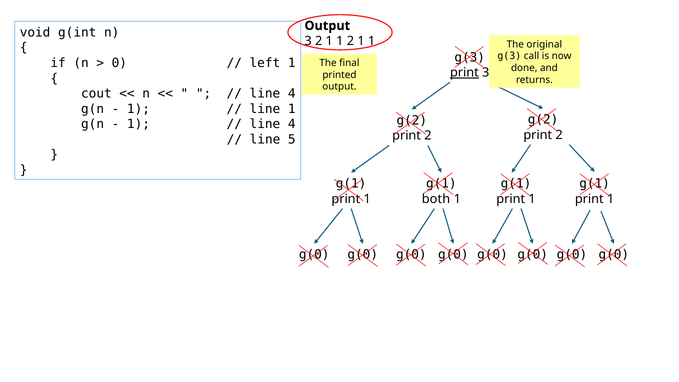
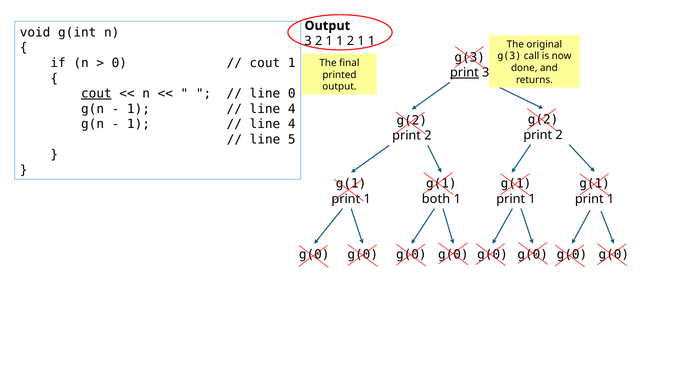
left: left -> cout (265, 63)
cout underline: none -> present (96, 94)
4: 4 -> 0 (292, 94)
1: 1 -> 4 (292, 109)
